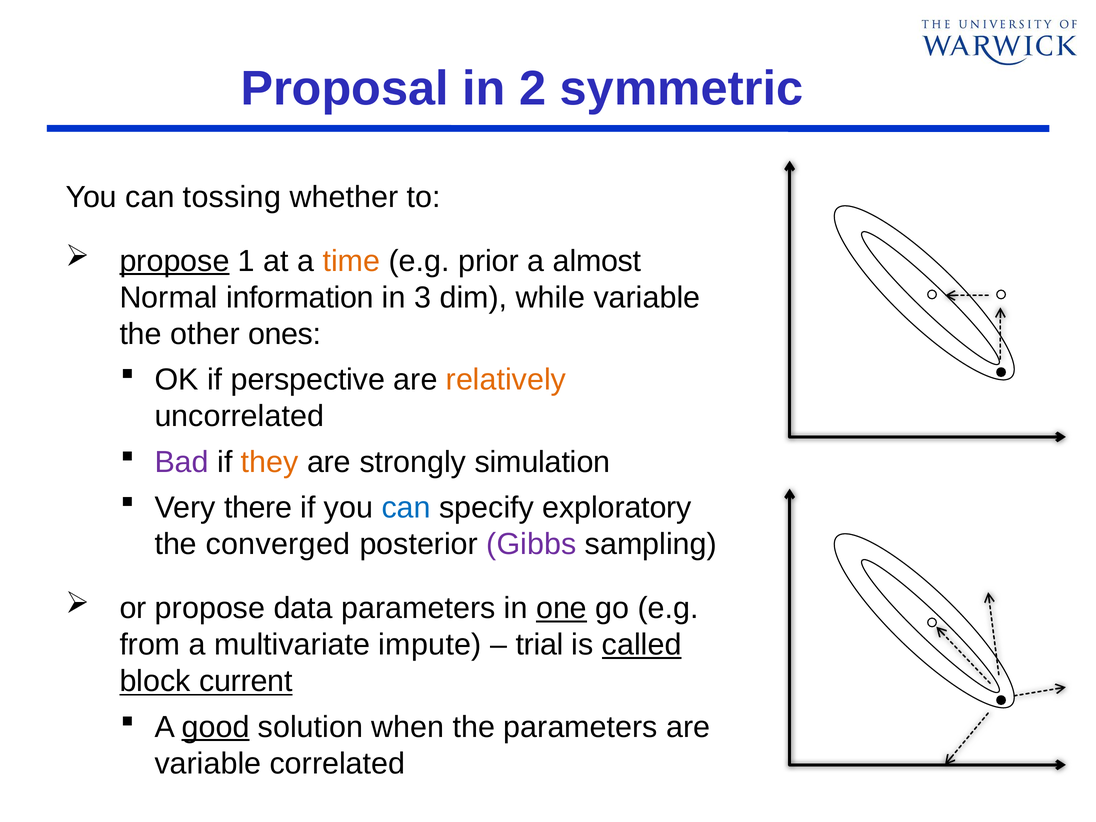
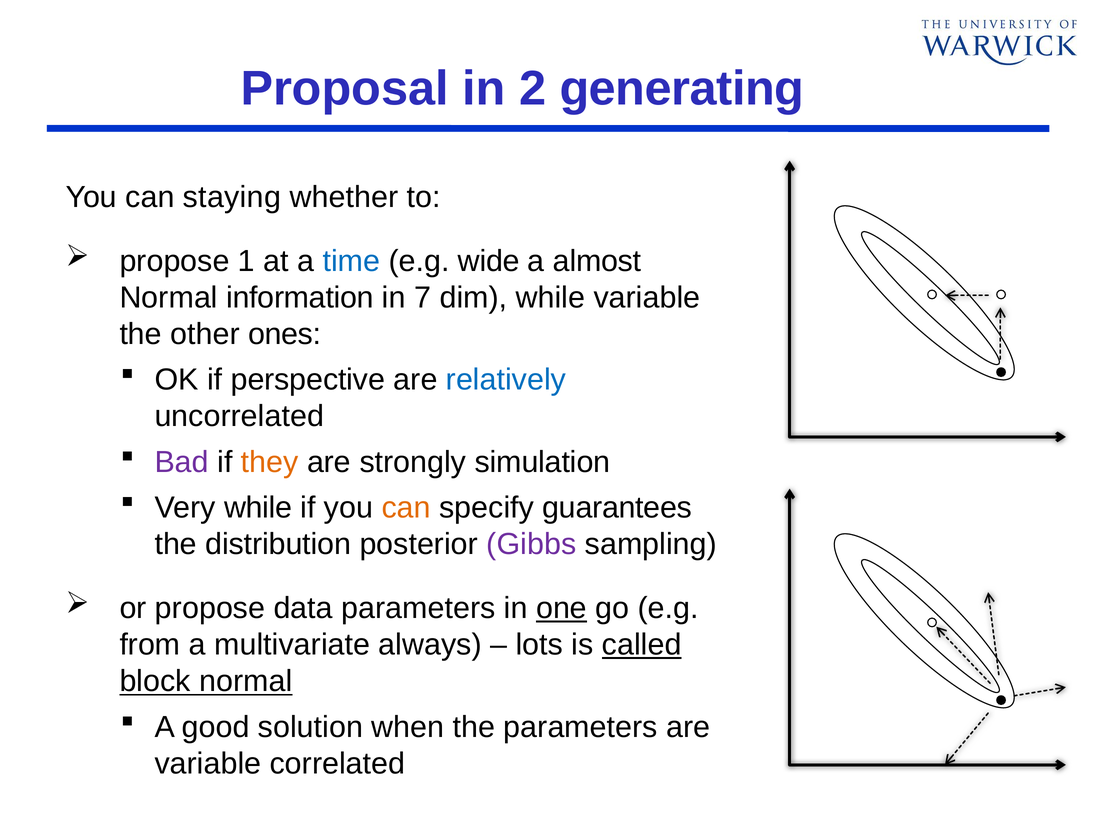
symmetric: symmetric -> generating (682, 89)
tossing: tossing -> staying (232, 197)
propose underline: present -> none (175, 261)
time colour: orange -> blue (351, 261)
prior: prior -> wide (489, 261)
3: 3 -> 7 (423, 298)
relatively colour: orange -> blue (506, 380)
Very there: there -> while (258, 508)
can colour: blue -> orange (406, 508)
exploratory: exploratory -> guarantees (617, 508)
converged: converged -> distribution (278, 544)
impute: impute -> always (430, 645)
trial: trial -> lots (539, 645)
block current: current -> normal (246, 681)
good underline: present -> none (216, 727)
